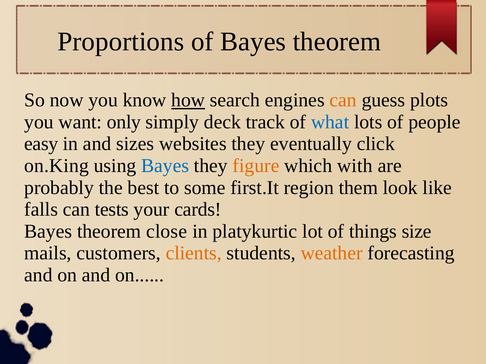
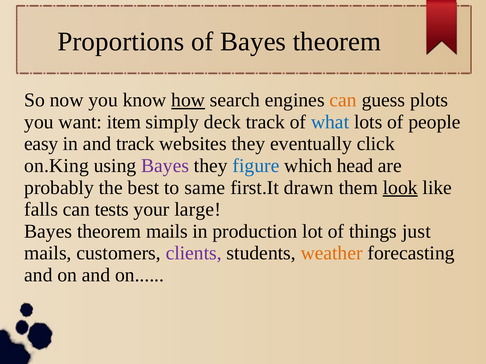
only: only -> item (124, 122)
and sizes: sizes -> track (135, 144)
Bayes colour: blue -> purple (165, 166)
figure colour: orange -> blue (256, 166)
with: with -> head (355, 166)
some: some -> same (205, 188)
region: region -> drawn (309, 188)
look underline: none -> present (400, 188)
cards: cards -> large (198, 210)
theorem close: close -> mails (167, 232)
platykurtic: platykurtic -> production (255, 232)
size: size -> just (416, 232)
clients colour: orange -> purple (194, 253)
